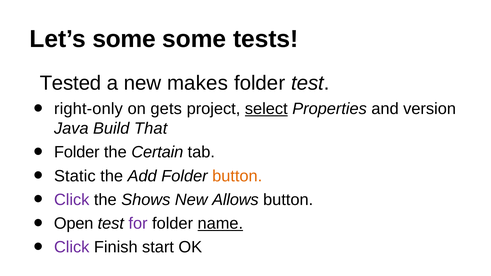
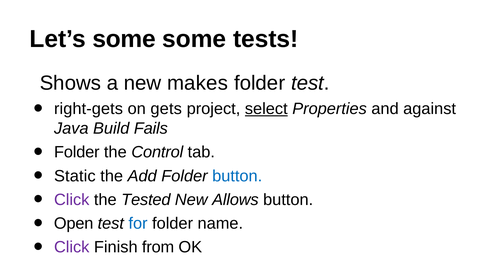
Tested: Tested -> Shows (70, 83)
right-only: right-only -> right-gets (88, 109)
version: version -> against (430, 109)
That: That -> Fails (151, 129)
Certain: Certain -> Control (157, 152)
button colour: orange -> blue (237, 176)
Shows: Shows -> Tested (146, 200)
for colour: purple -> blue (138, 224)
name underline: present -> none (220, 224)
start: start -> from (158, 247)
